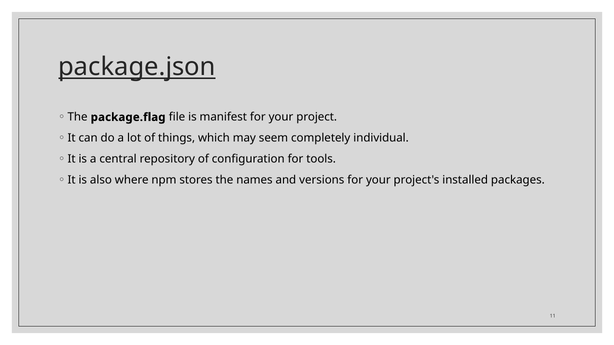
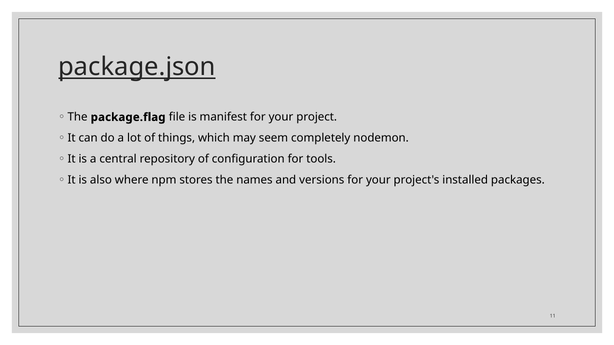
individual: individual -> nodemon (381, 138)
